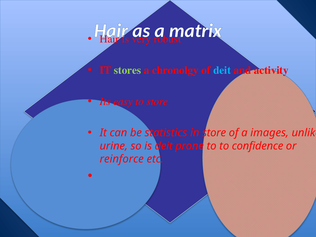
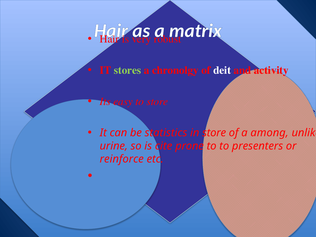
deit colour: light blue -> white (222, 70)
images: images -> among (270, 133)
is deit: deit -> cite (164, 146)
confidence: confidence -> presenters (258, 146)
